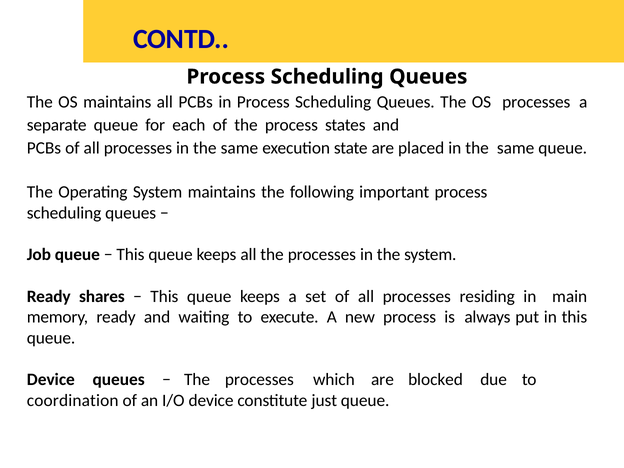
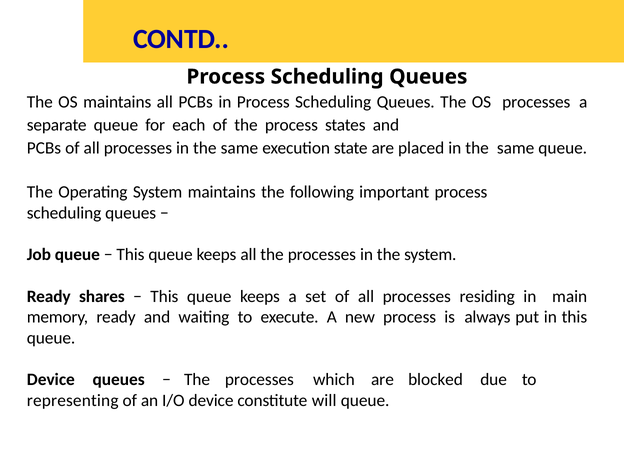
coordination: coordination -> representing (73, 400)
just: just -> will (324, 400)
